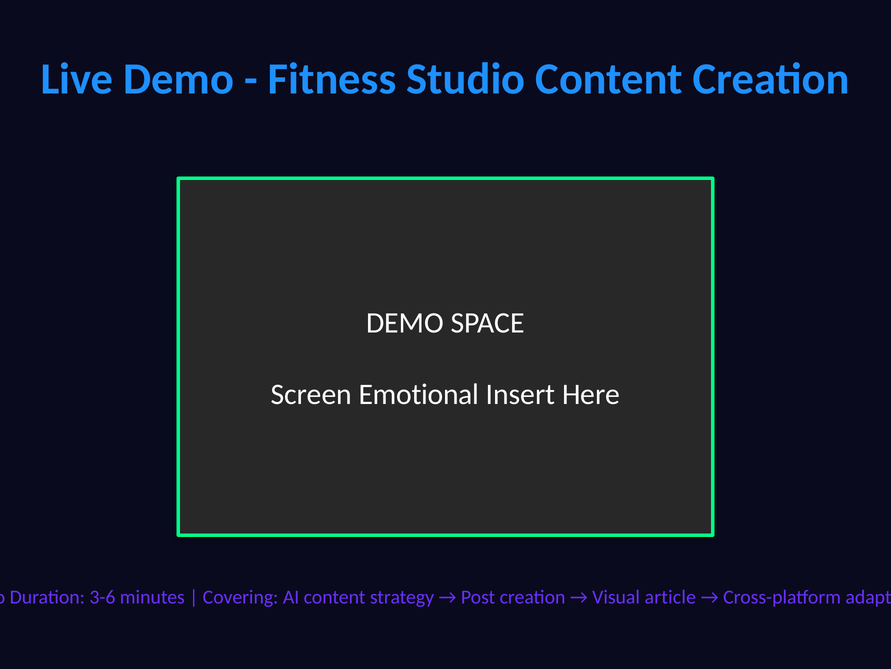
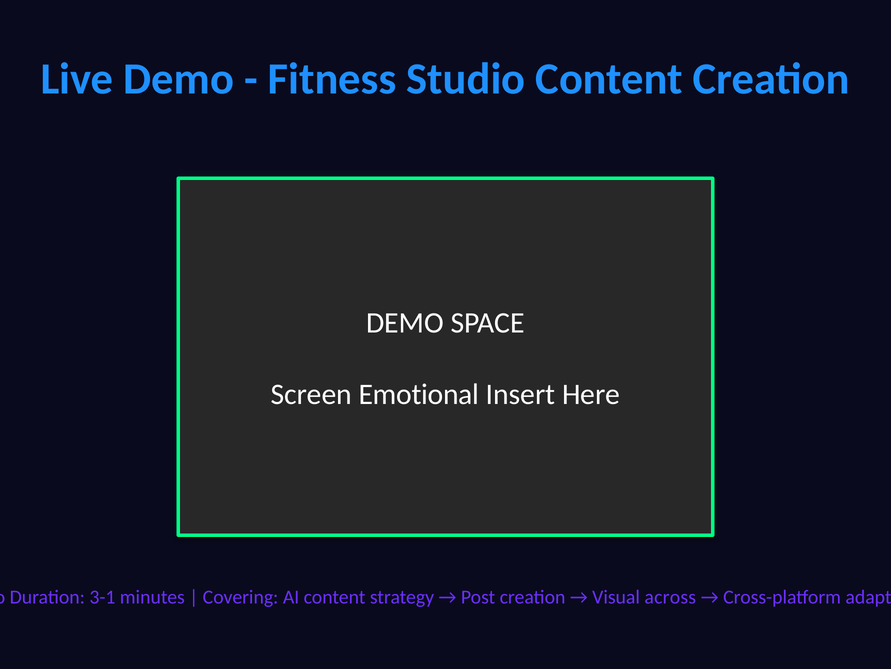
3-6: 3-6 -> 3-1 (102, 597)
article: article -> across (670, 597)
